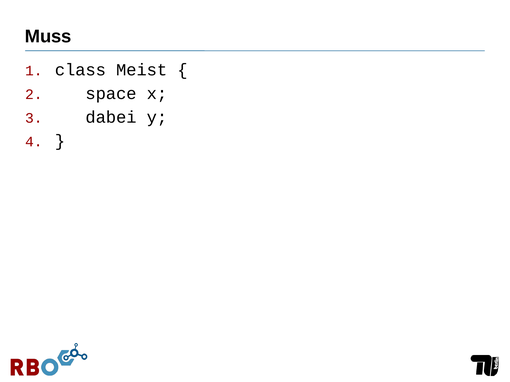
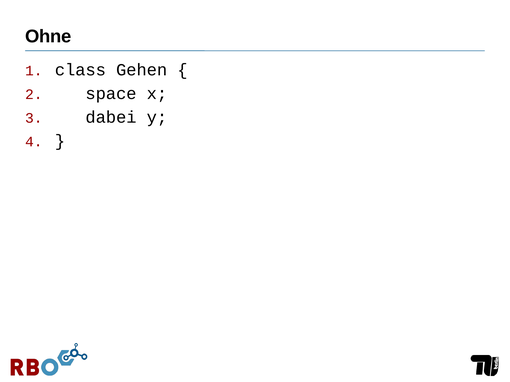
Muss: Muss -> Ohne (48, 36)
Meist: Meist -> Gehen (142, 70)
